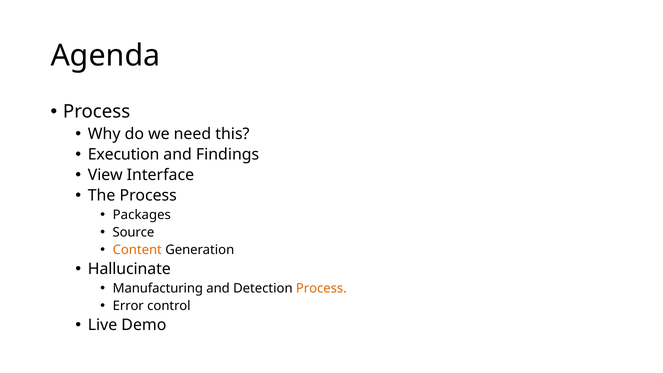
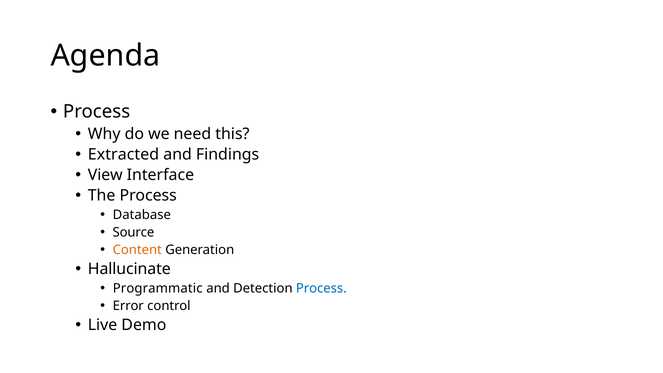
Execution: Execution -> Extracted (123, 154)
Packages: Packages -> Database (142, 215)
Manufacturing: Manufacturing -> Programmatic (158, 288)
Process colour: orange -> blue (321, 288)
